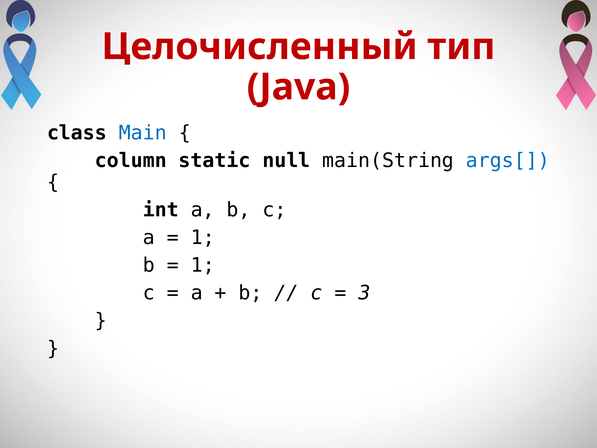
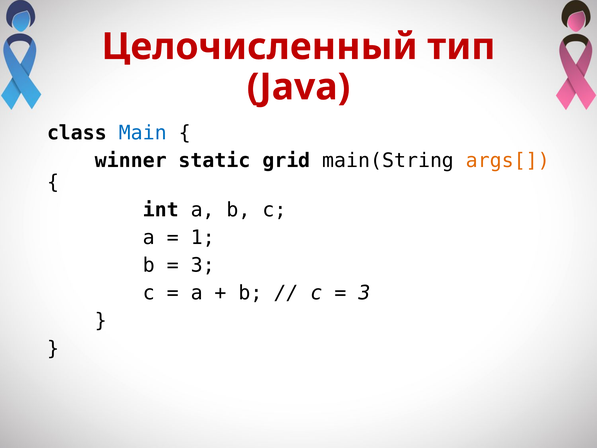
column: column -> winner (131, 161)
null: null -> grid (286, 161)
args[ colour: blue -> orange (508, 161)
1: 1 -> 3 (203, 265)
